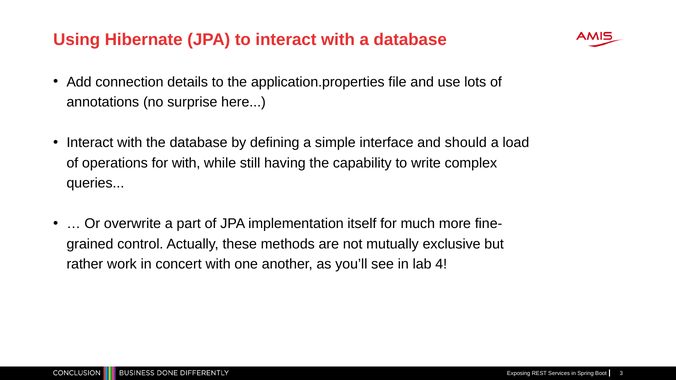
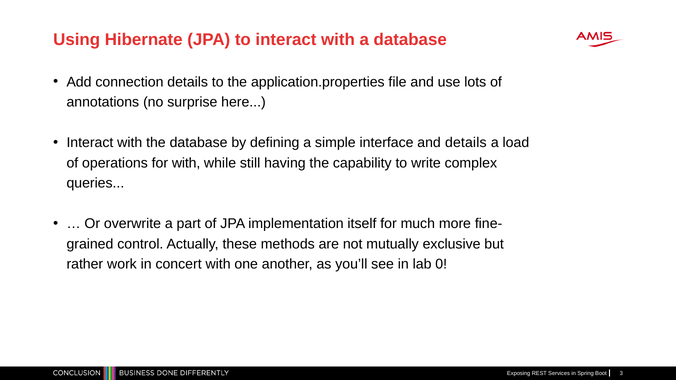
and should: should -> details (466, 143)
4: 4 -> 0 (441, 265)
